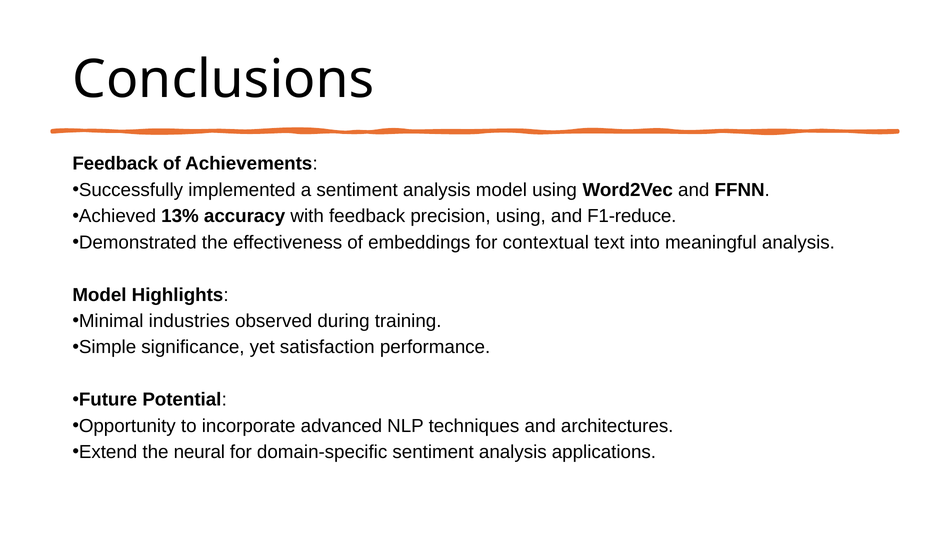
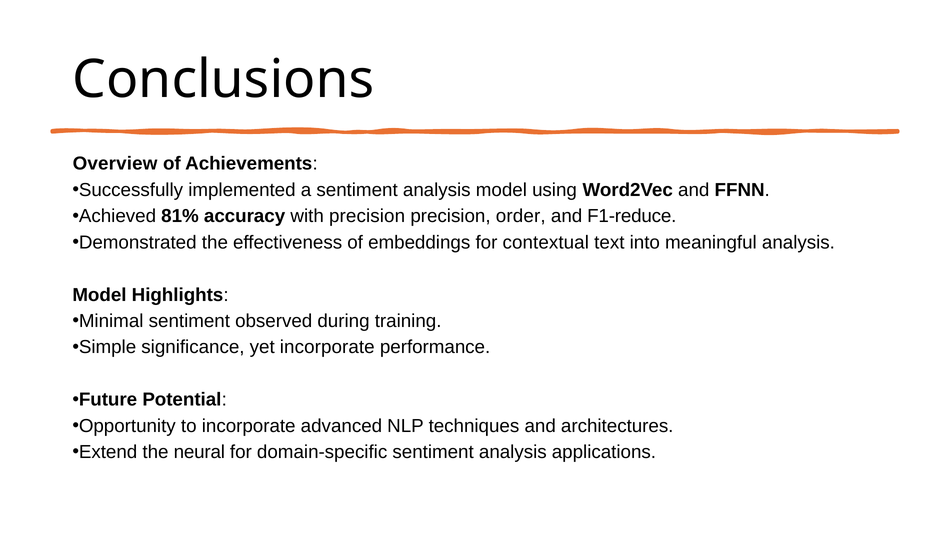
Feedback: Feedback -> Overview (115, 164)
13%: 13% -> 81% (180, 216)
with feedback: feedback -> precision (367, 216)
precision using: using -> order (521, 216)
Minimal industries: industries -> sentiment (189, 321)
yet satisfaction: satisfaction -> incorporate (327, 347)
